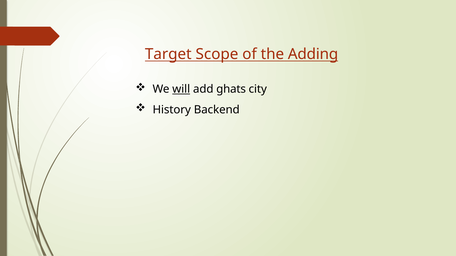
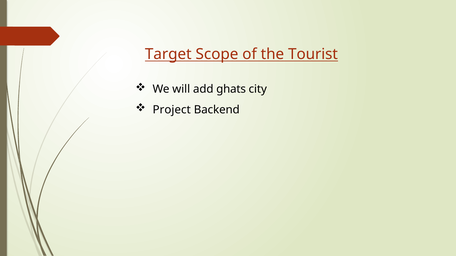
Adding: Adding -> Tourist (313, 54)
will underline: present -> none (181, 89)
History: History -> Project (172, 110)
